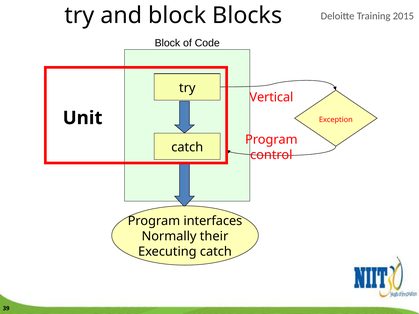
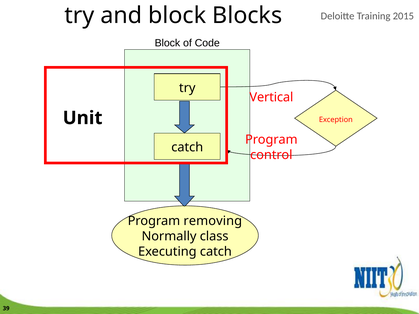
interfaces: interfaces -> removing (213, 221)
their: their -> class (214, 237)
